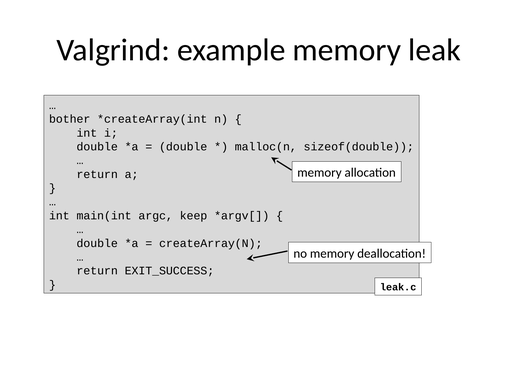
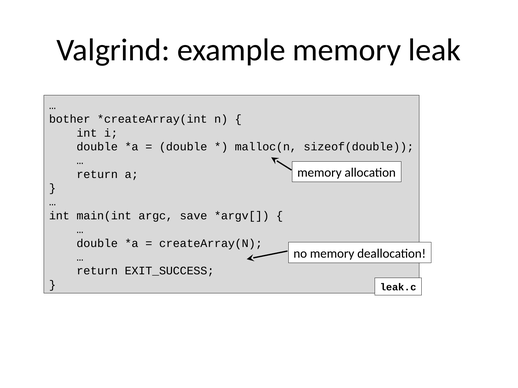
keep: keep -> save (194, 216)
